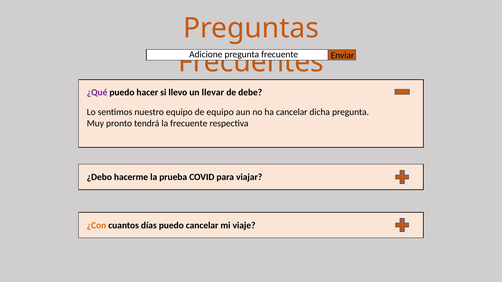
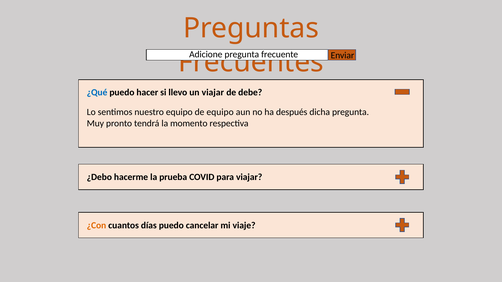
¿Qué colour: purple -> blue (97, 92)
un llevar: llevar -> viajar (213, 92)
ha cancelar: cancelar -> después (292, 112)
la frecuente: frecuente -> momento (189, 124)
